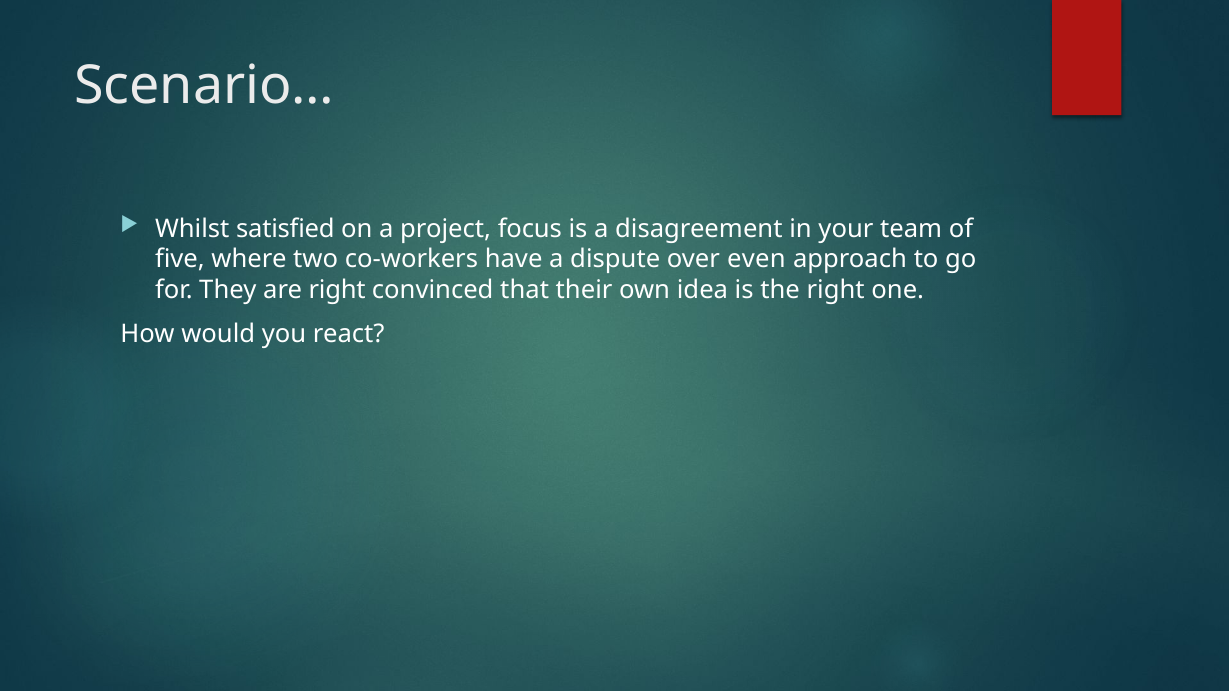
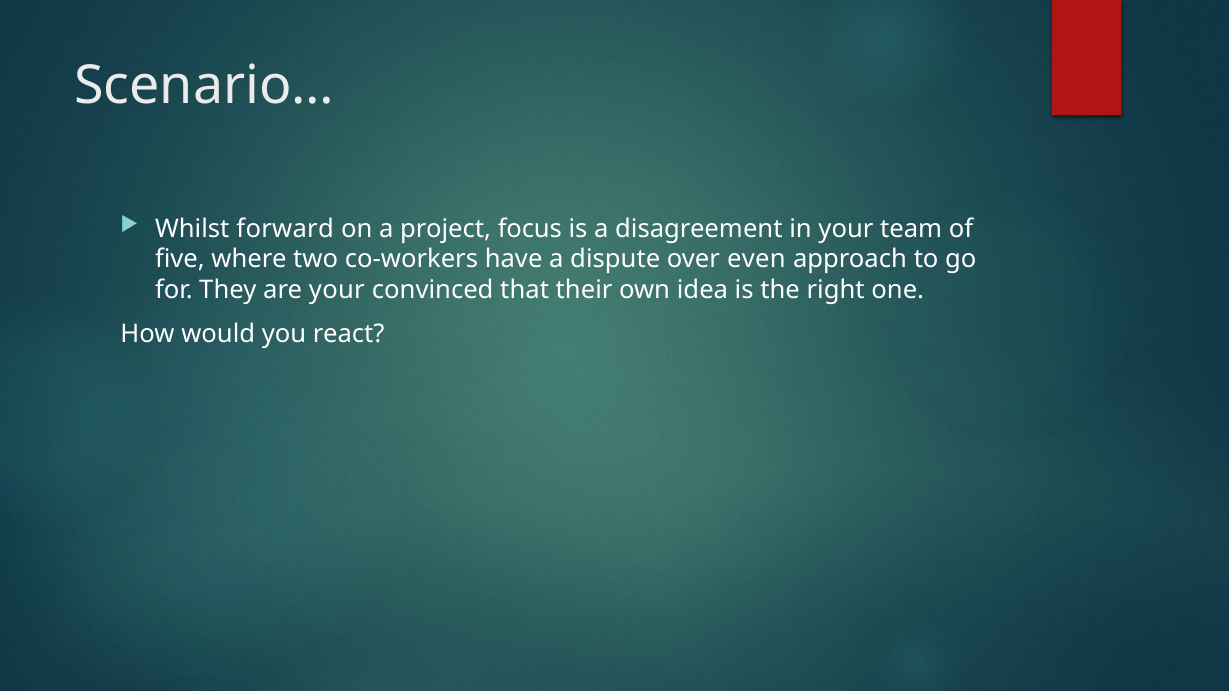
satisfied: satisfied -> forward (285, 229)
are right: right -> your (337, 290)
